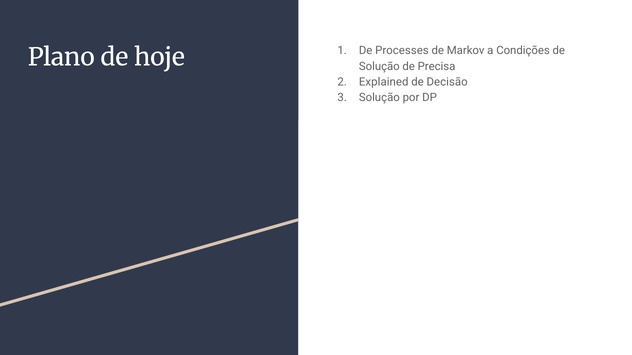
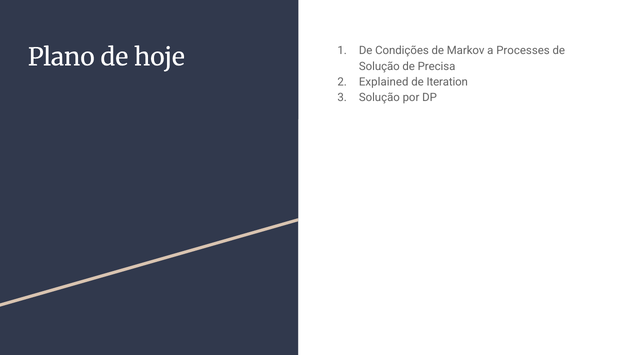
Processes: Processes -> Condições (402, 51)
Condições: Condições -> Processes (523, 51)
Decisão: Decisão -> Iteration (447, 82)
